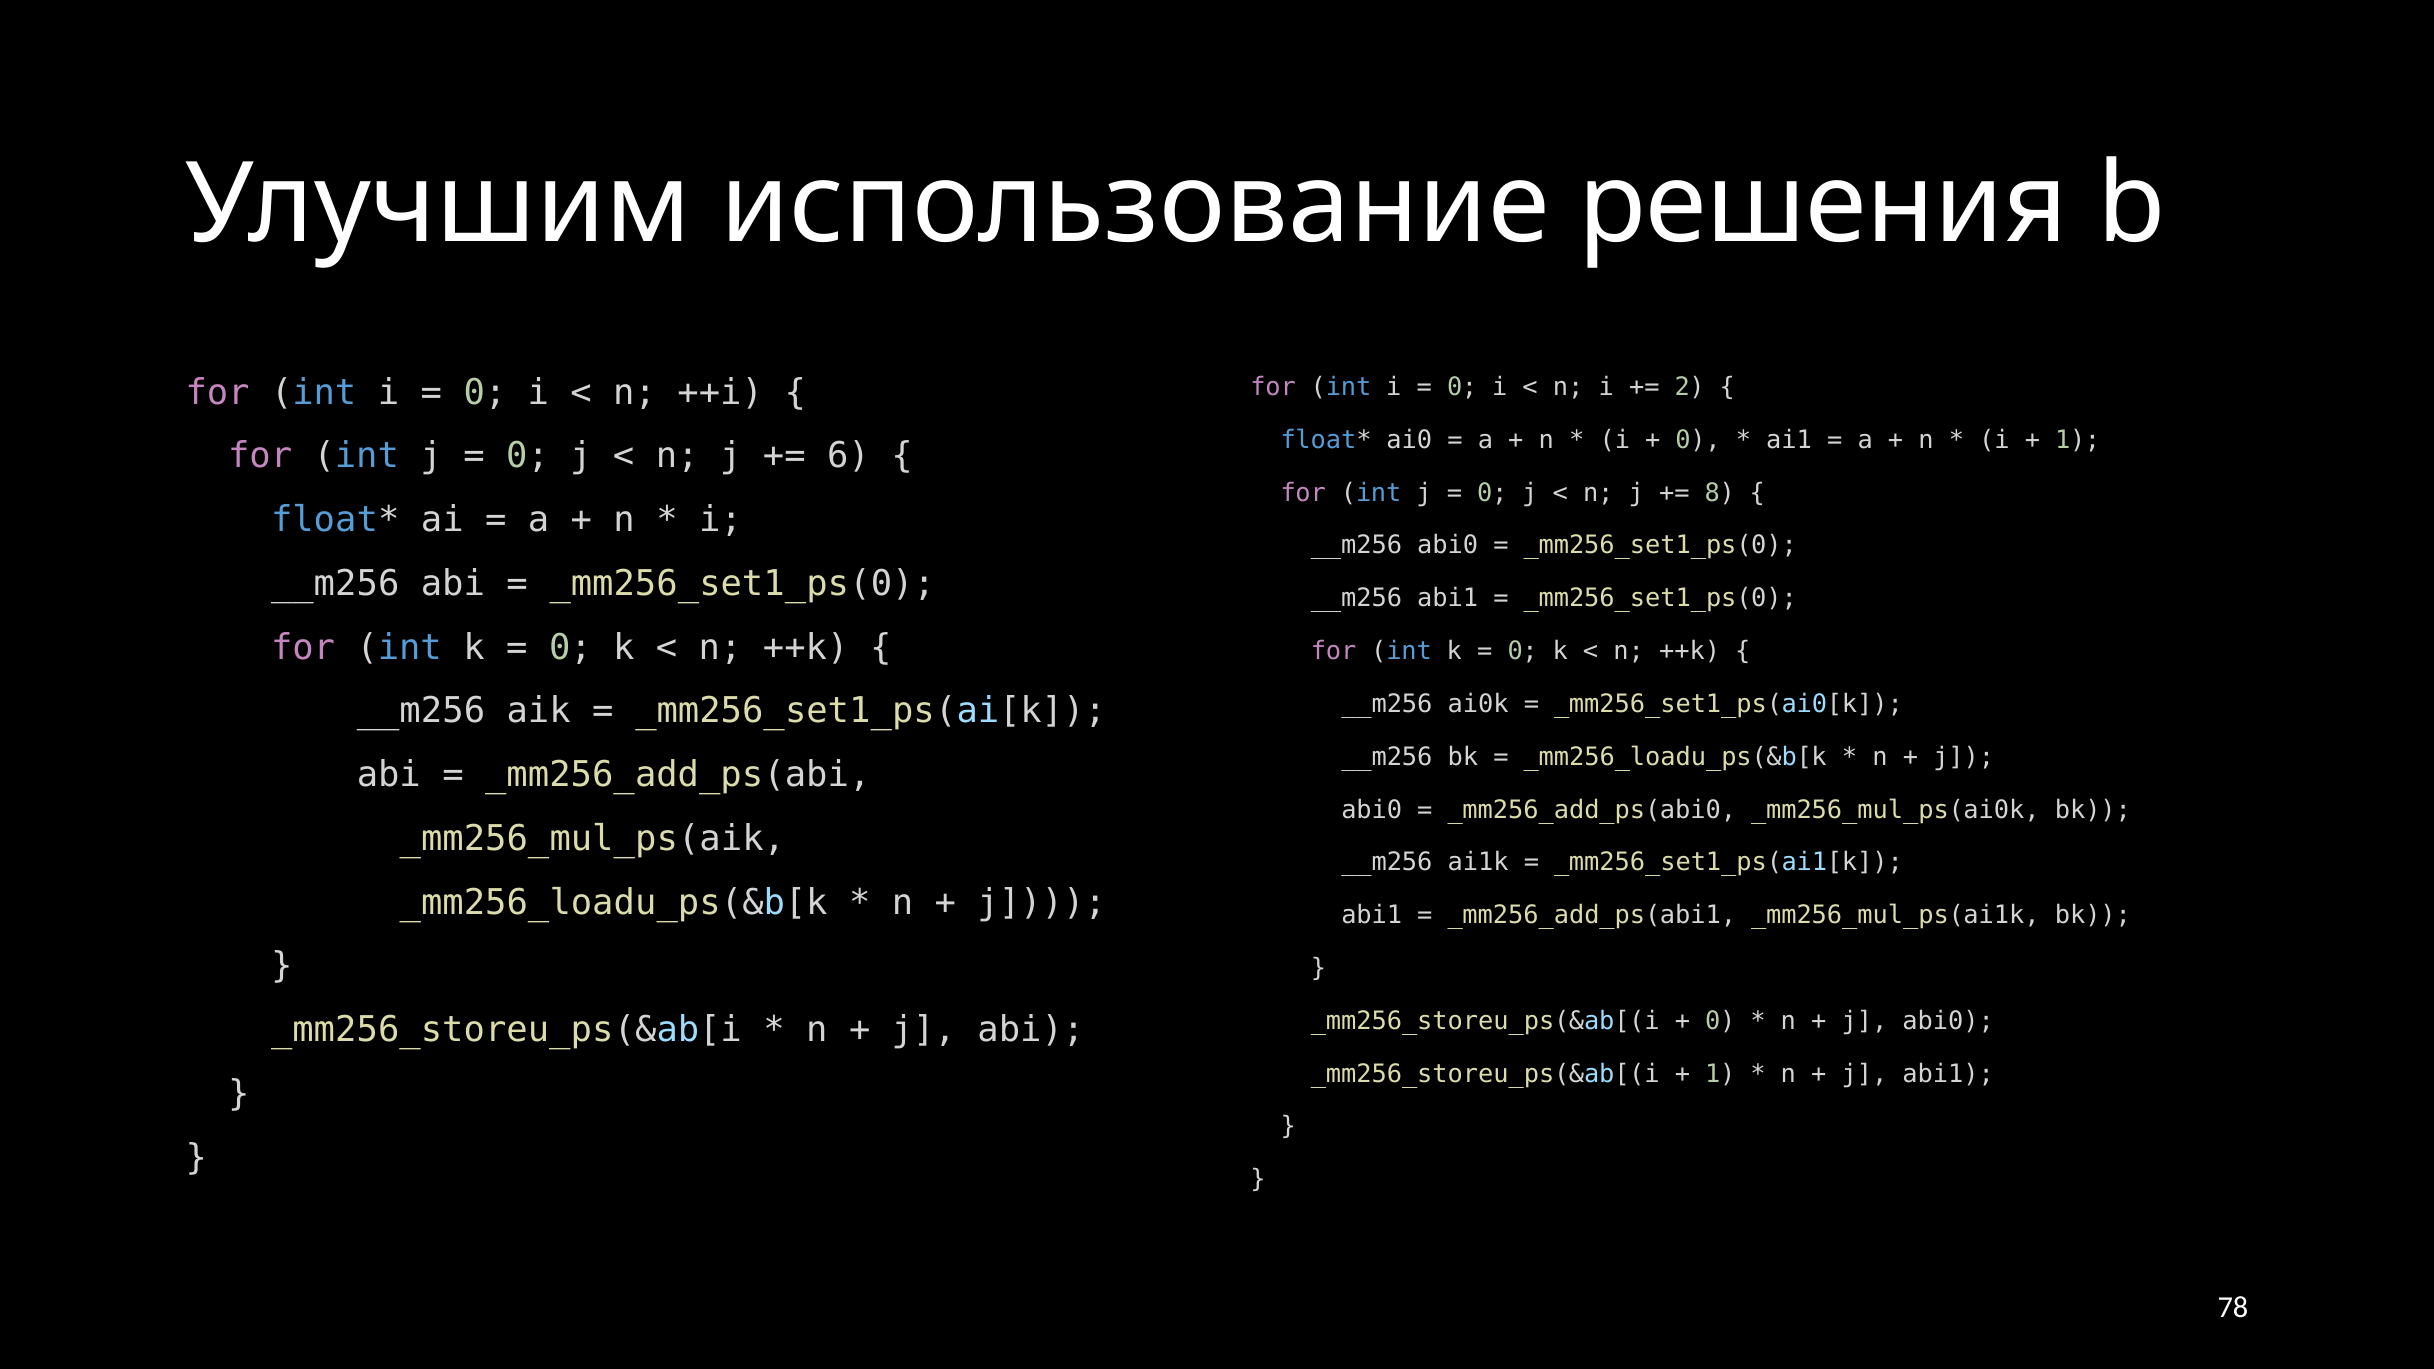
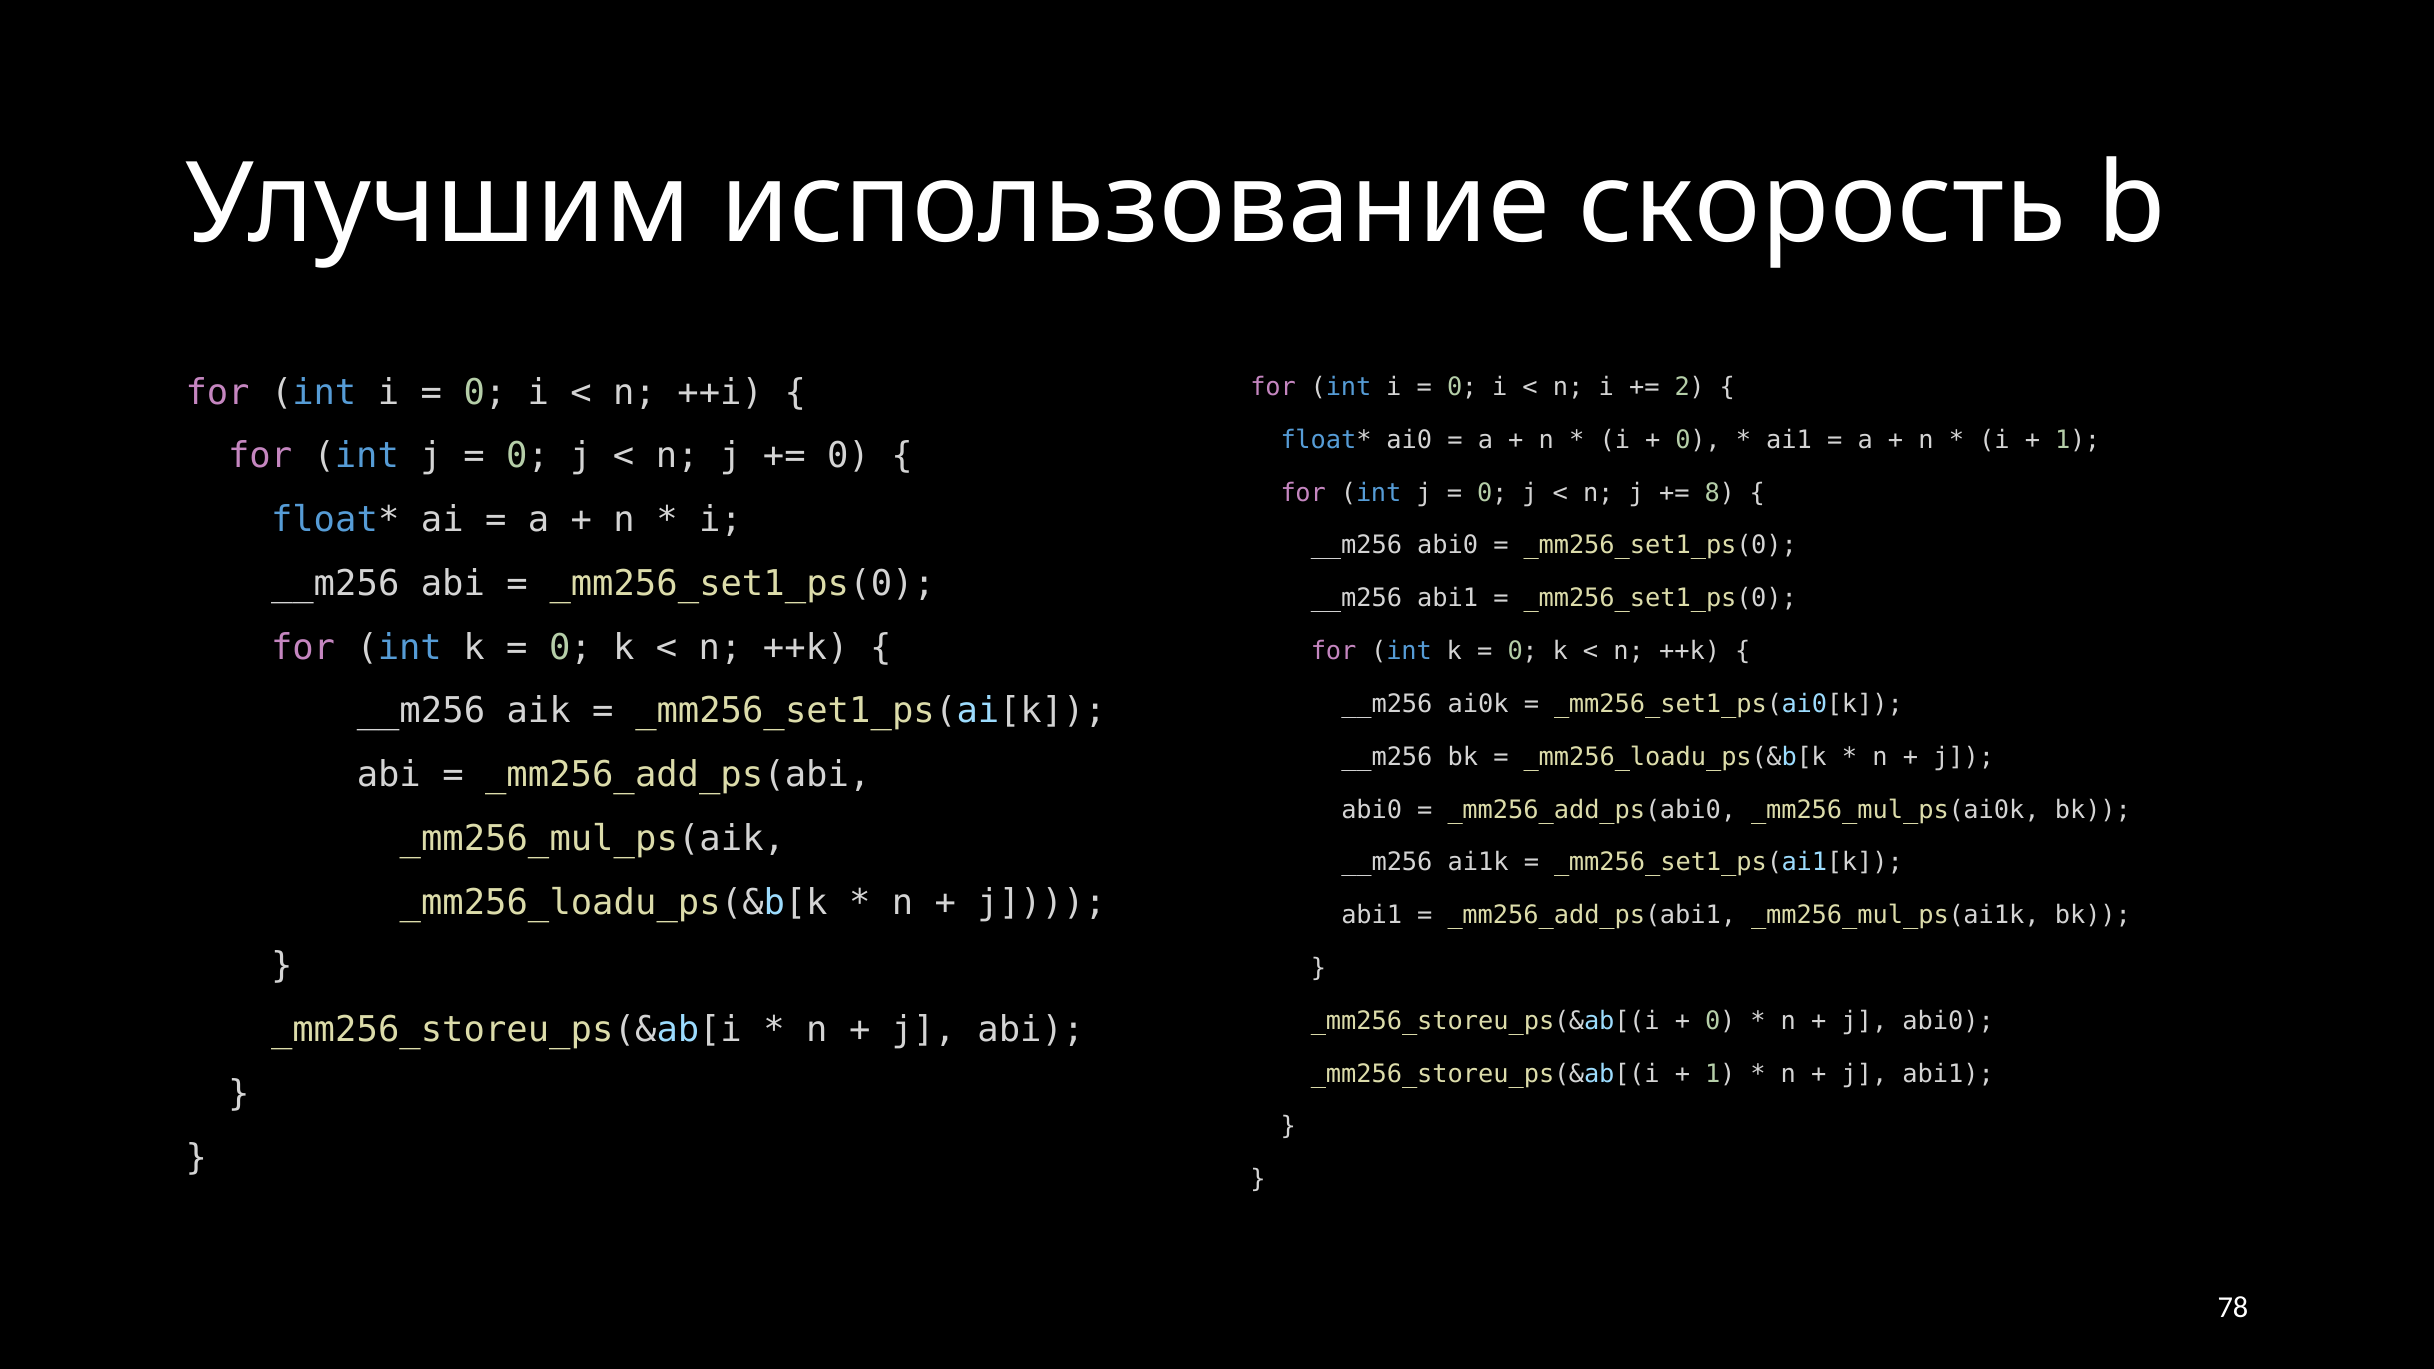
решения: решения -> скорость (1822, 204)
6: 6 -> 0 (849, 456)
